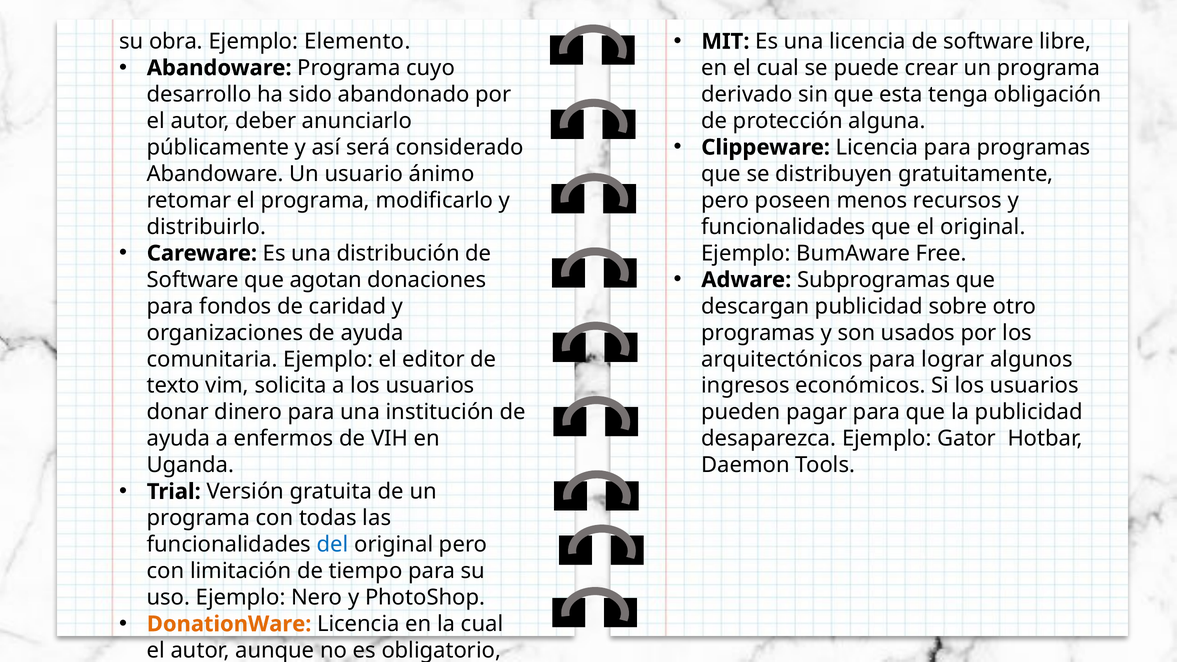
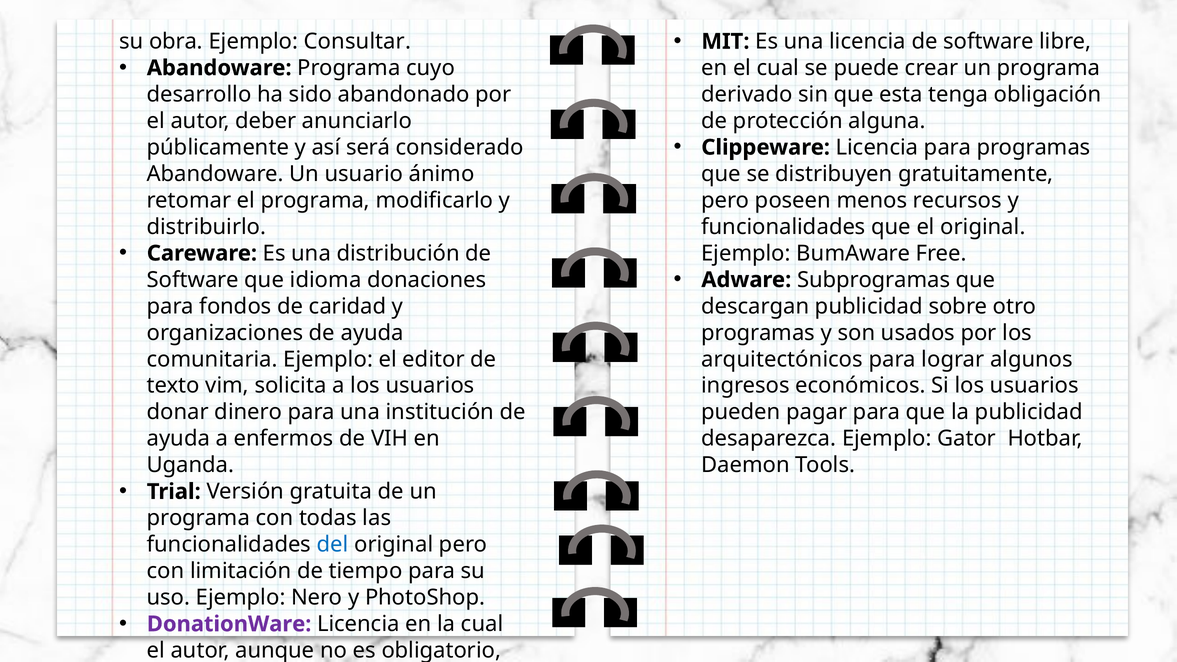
Elemento: Elemento -> Consultar (357, 41)
agotan: agotan -> idioma (326, 280)
DonationWare colour: orange -> purple (229, 624)
